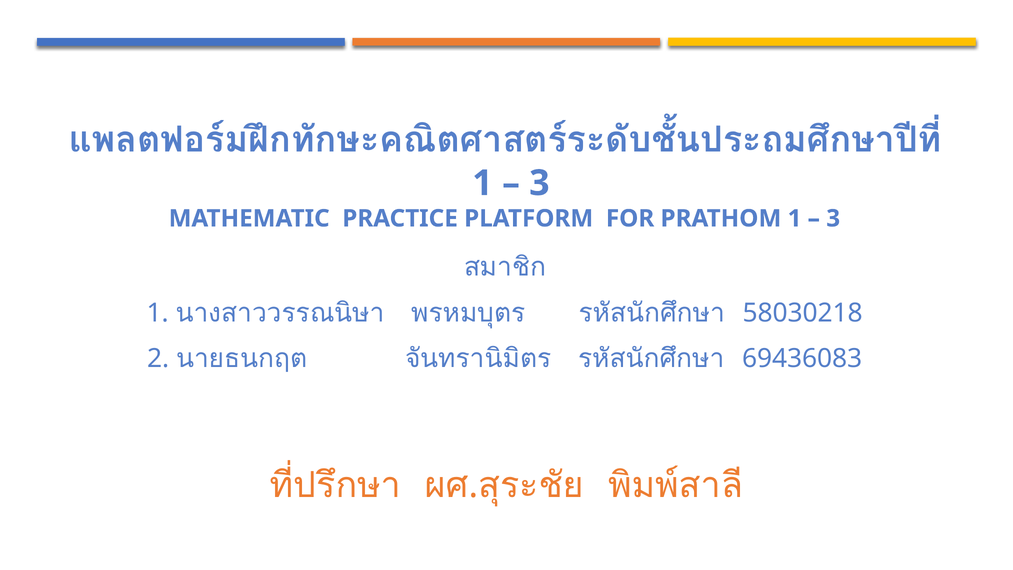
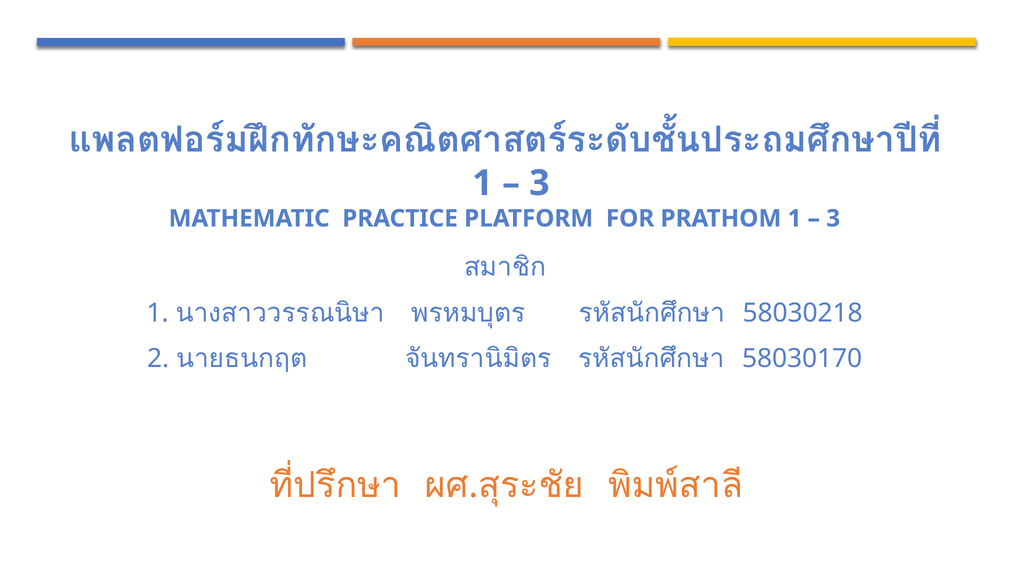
69436083: 69436083 -> 58030170 (802, 358)
